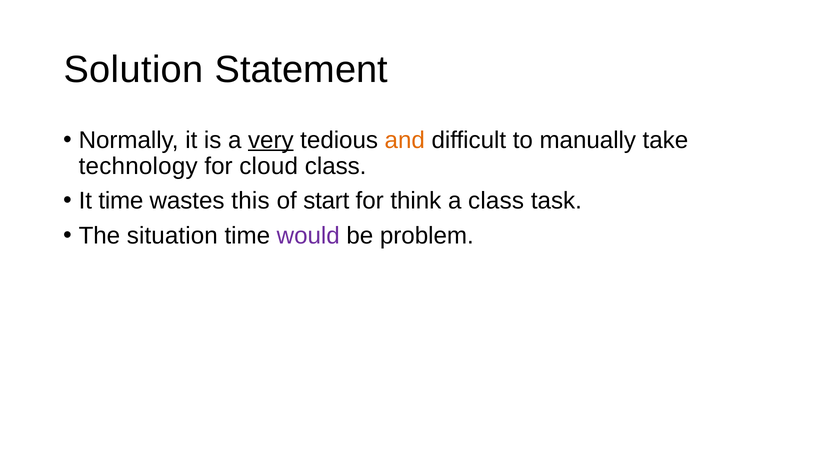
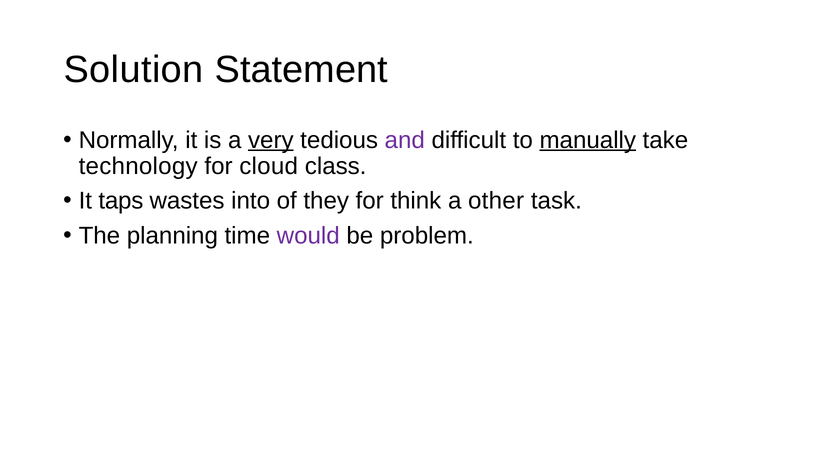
and colour: orange -> purple (405, 140)
manually underline: none -> present (588, 140)
It time: time -> taps (121, 201)
this: this -> into (251, 201)
start: start -> they (326, 201)
a class: class -> other (496, 201)
situation: situation -> planning (172, 236)
